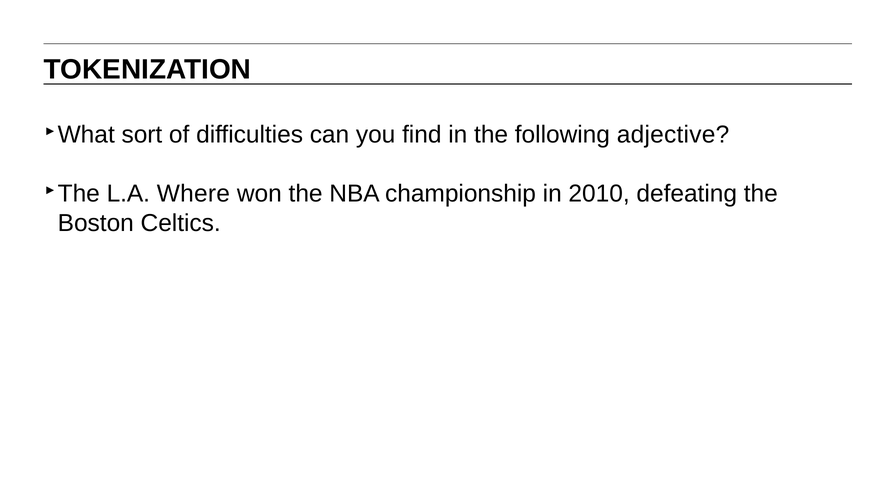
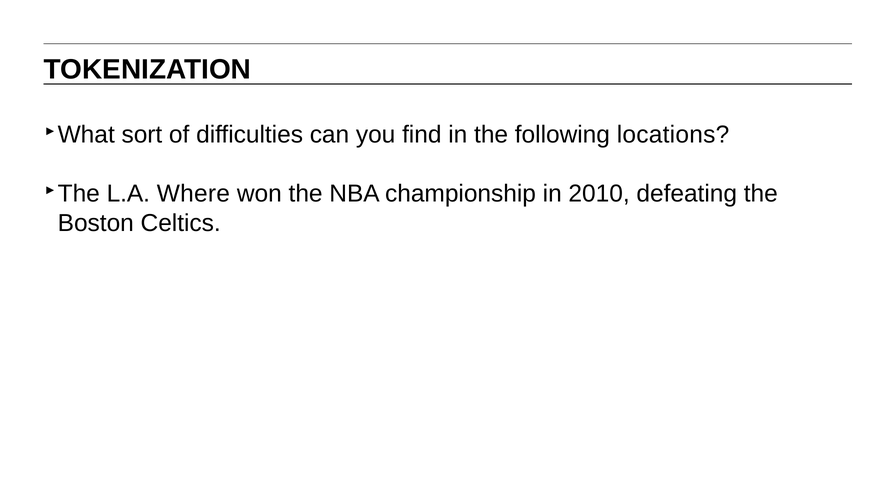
adjective: adjective -> locations (673, 135)
